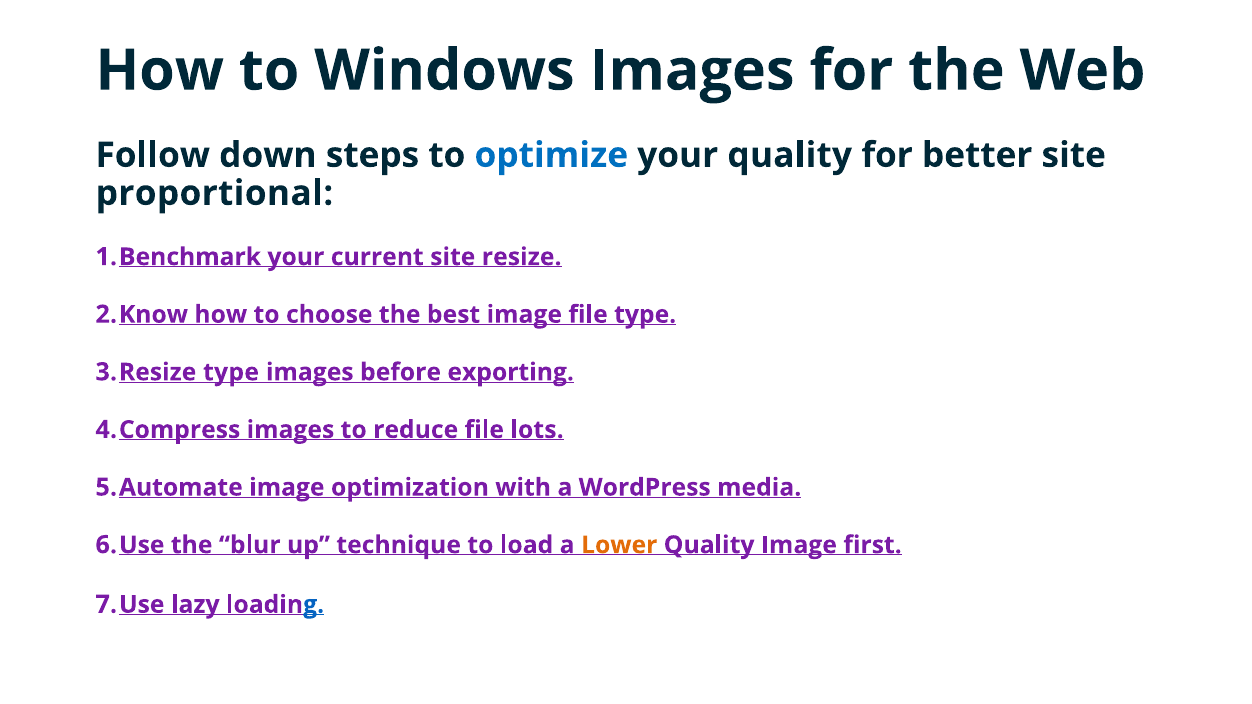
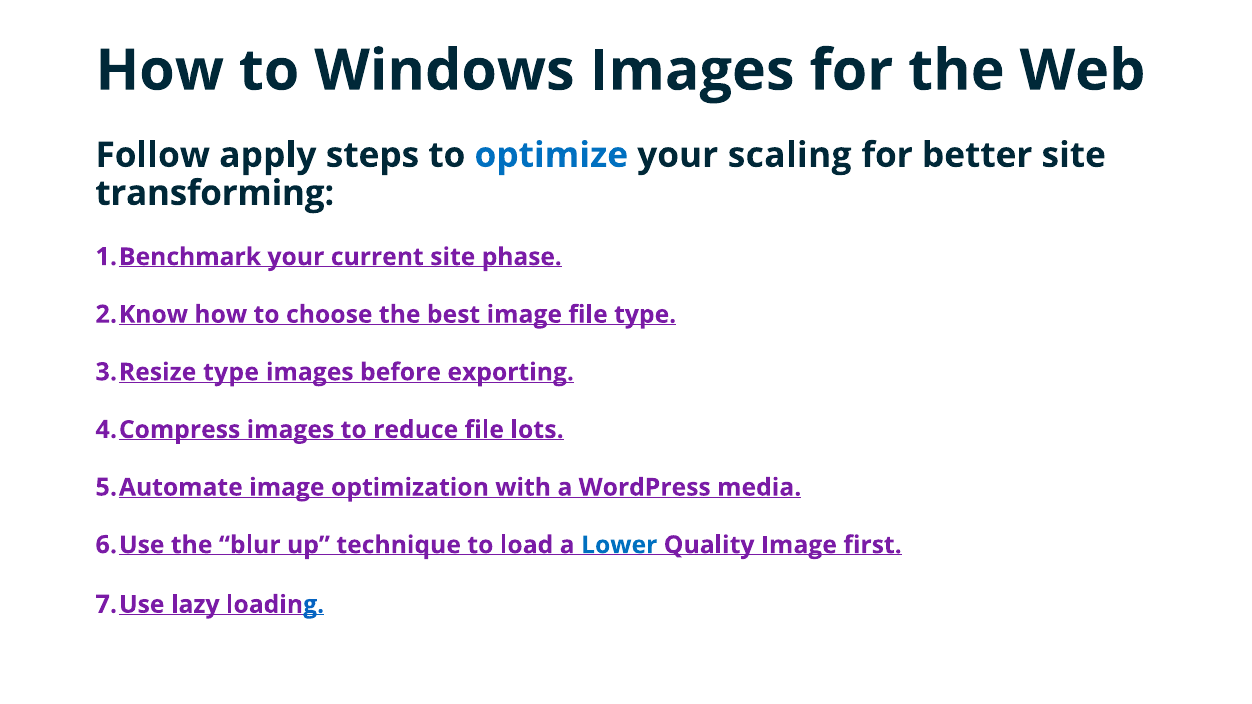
down: down -> apply (268, 155)
your quality: quality -> scaling (790, 155)
proportional: proportional -> transforming (215, 193)
resize: resize -> phase (522, 257)
Lower colour: orange -> blue (619, 545)
